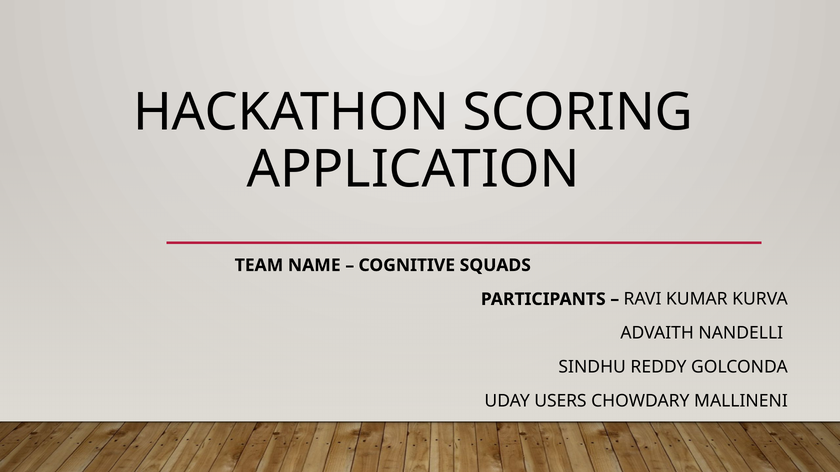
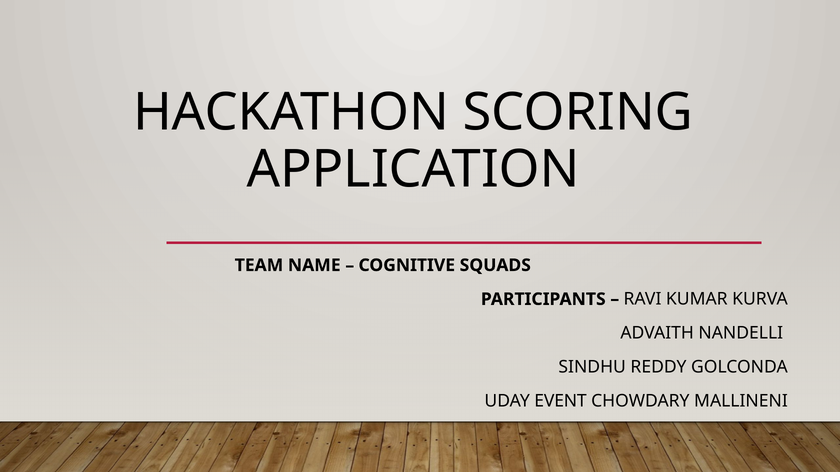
USERS: USERS -> EVENT (561, 401)
